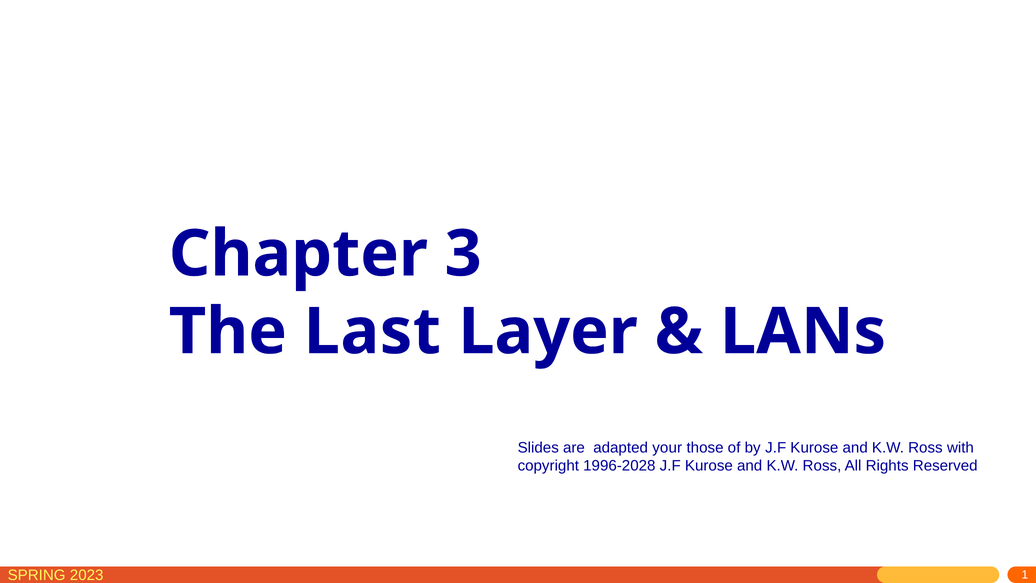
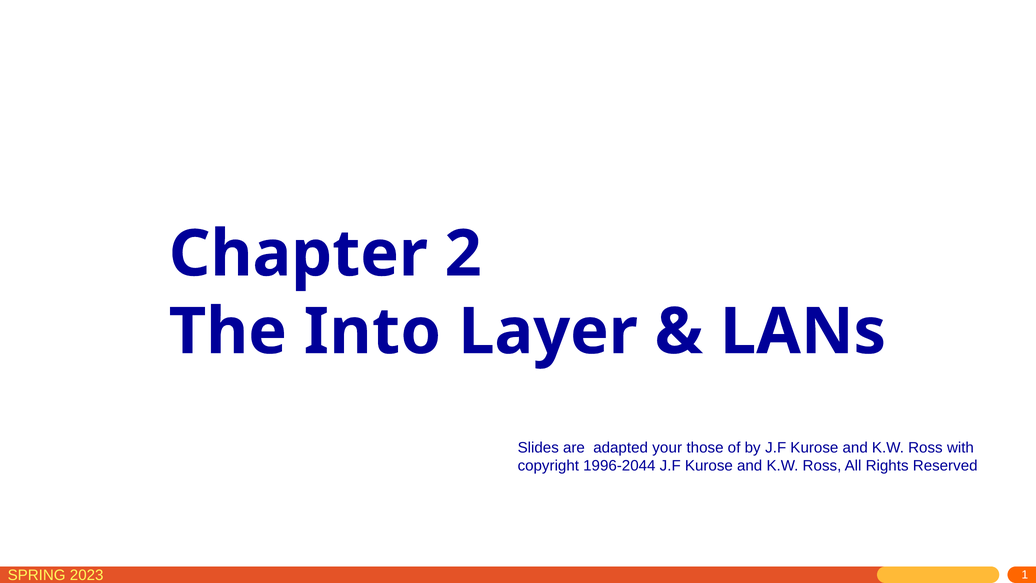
3: 3 -> 2 (463, 254)
Last: Last -> Into (372, 332)
1996-2028: 1996-2028 -> 1996-2044 (619, 466)
